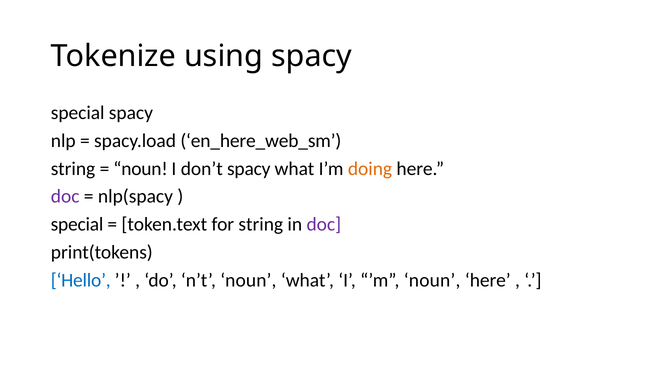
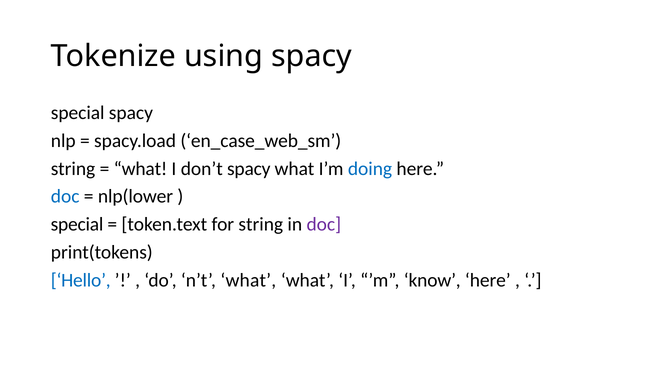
en_here_web_sm: en_here_web_sm -> en_case_web_sm (261, 141)
noun: noun -> what (140, 169)
doing colour: orange -> blue (370, 169)
doc colour: purple -> blue (65, 197)
nlp(spacy: nlp(spacy -> nlp(lower (136, 197)
n’t noun: noun -> what (248, 281)
’m noun: noun -> know (432, 281)
